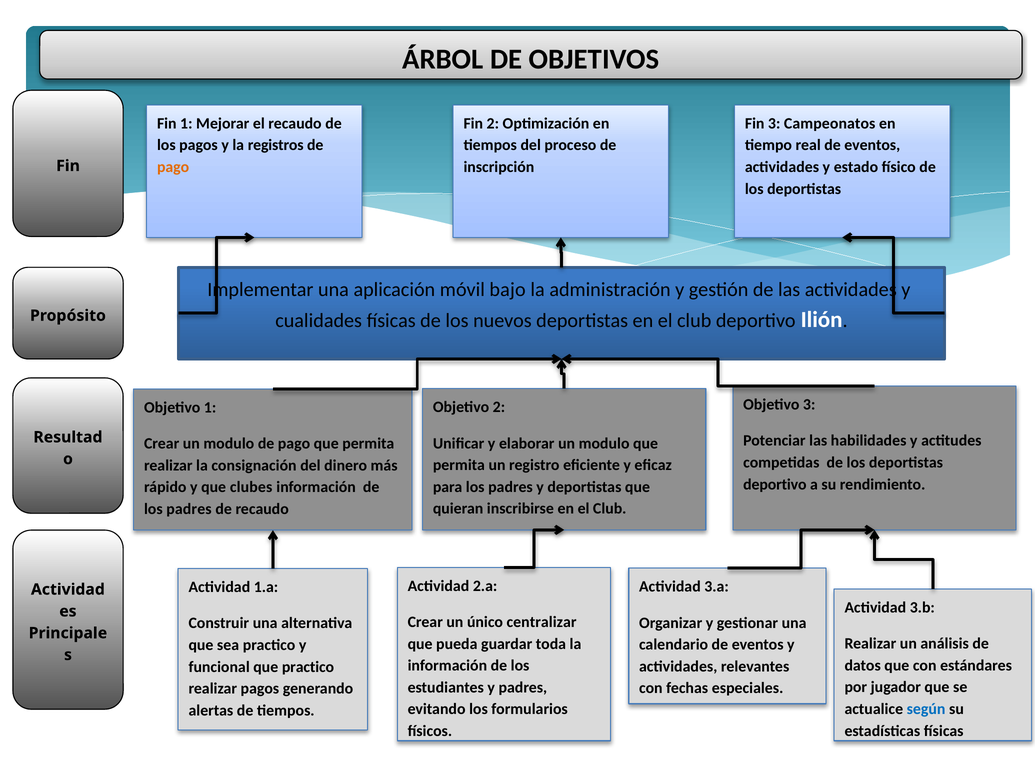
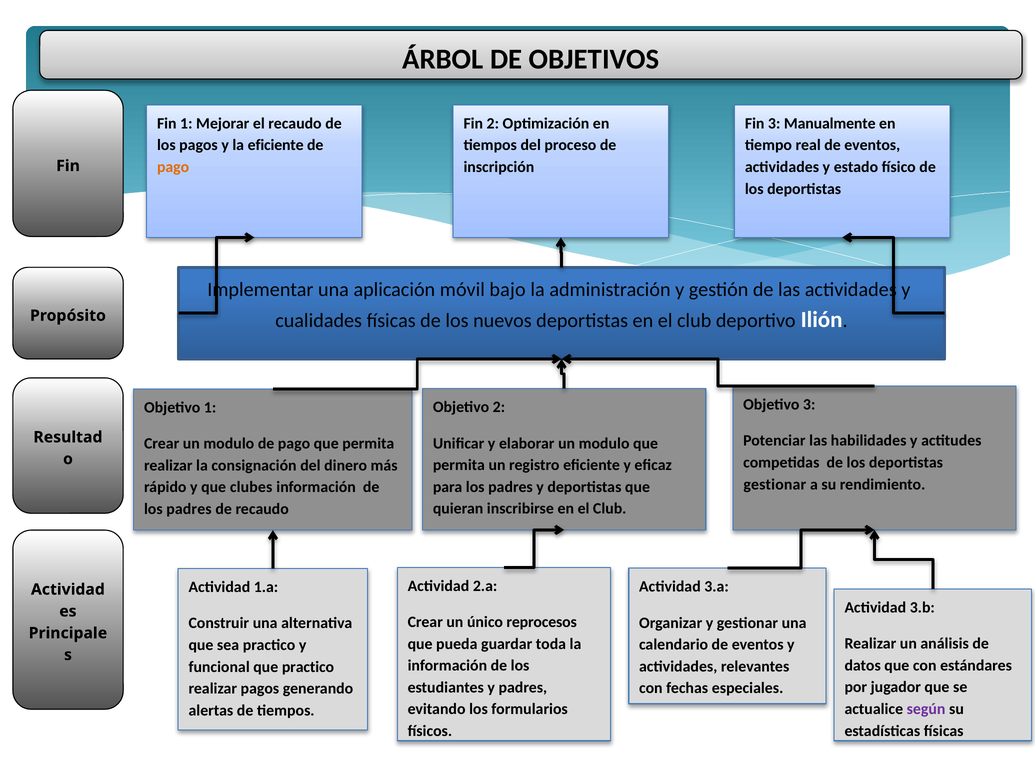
Campeonatos: Campeonatos -> Manualmente (830, 124)
la registros: registros -> eficiente (276, 145)
deportivo: deportivo -> gestionar (775, 484)
centralizar: centralizar -> reprocesos (542, 622)
según colour: blue -> purple (926, 709)
